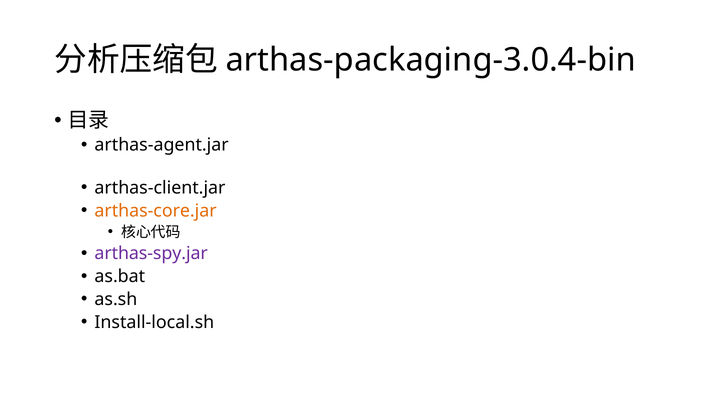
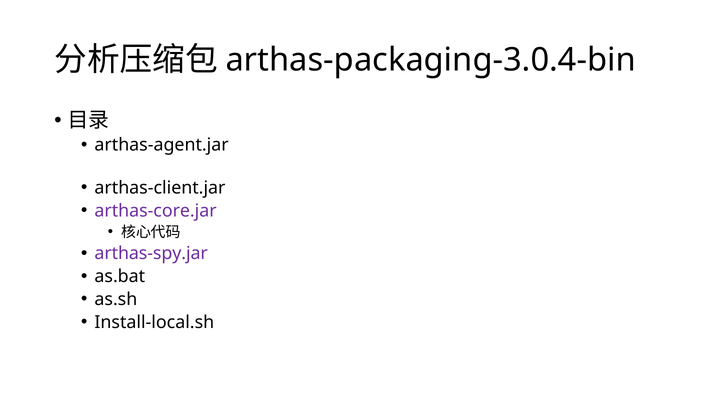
arthas-core.jar colour: orange -> purple (156, 211)
